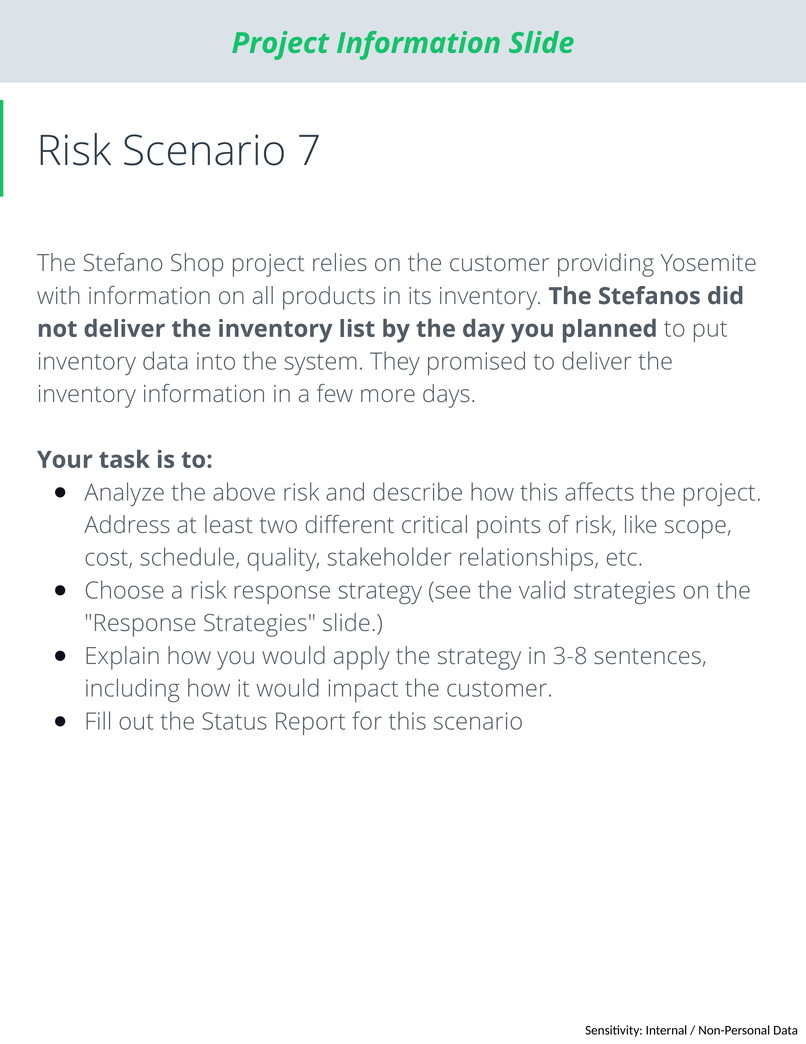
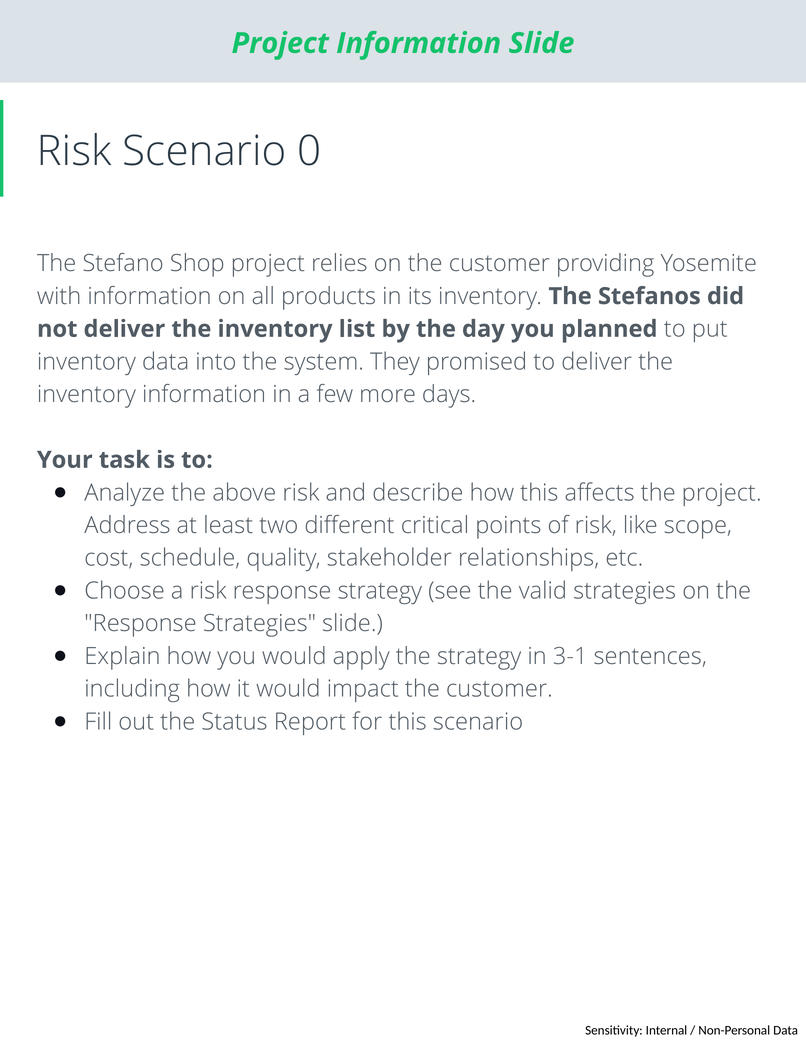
7: 7 -> 0 (309, 151)
3-8: 3-8 -> 3-1 (570, 656)
